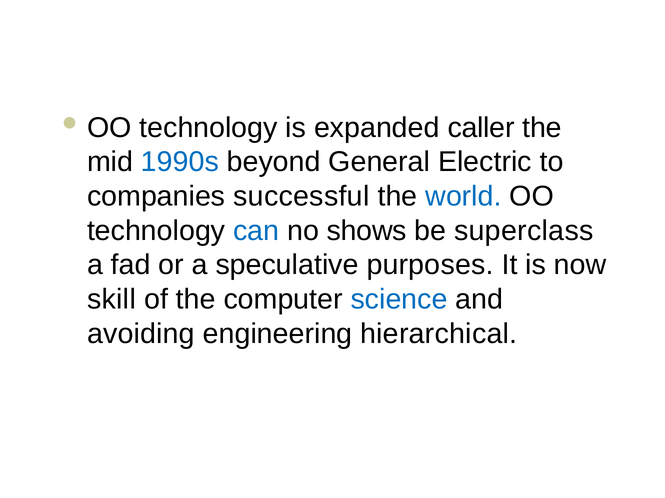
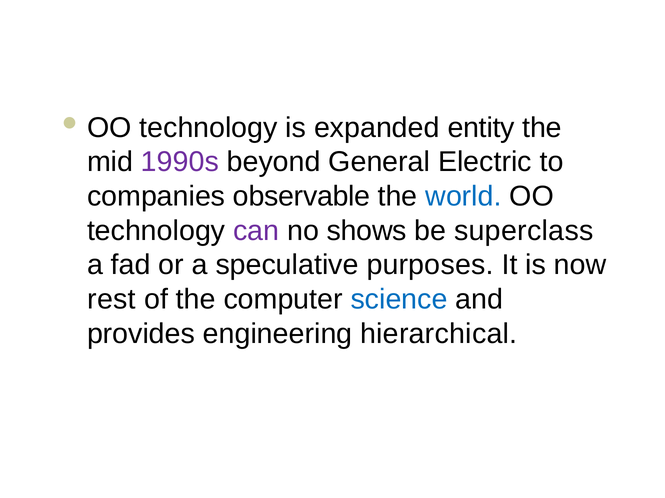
caller: caller -> entity (481, 128)
1990s colour: blue -> purple (180, 162)
successful: successful -> observable (302, 197)
can colour: blue -> purple (256, 231)
skill: skill -> rest (111, 300)
avoiding: avoiding -> provides (141, 334)
